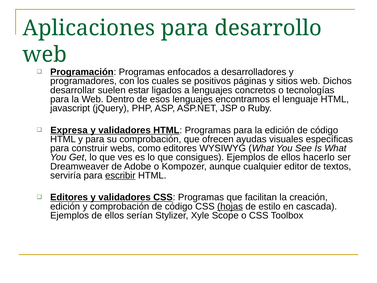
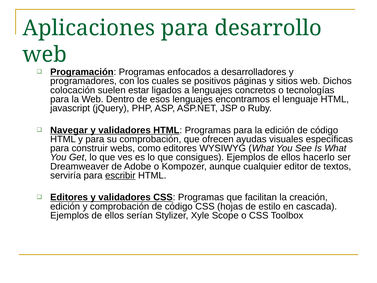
desarrollar: desarrollar -> colocación (73, 90)
Expresa: Expresa -> Navegar (69, 130)
hojas underline: present -> none (230, 206)
